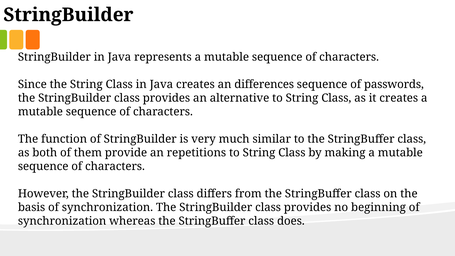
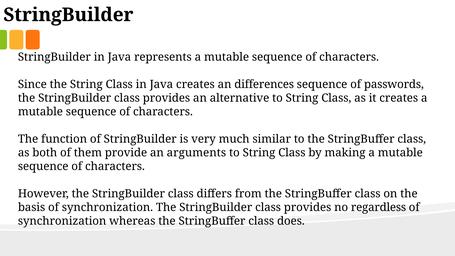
repetitions: repetitions -> arguments (196, 153)
beginning: beginning -> regardless (379, 207)
